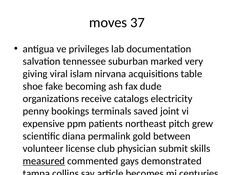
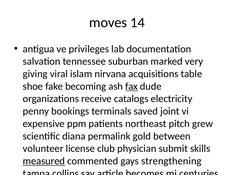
37: 37 -> 14 (138, 23)
fax underline: none -> present (131, 87)
demonstrated: demonstrated -> strengthening (171, 161)
